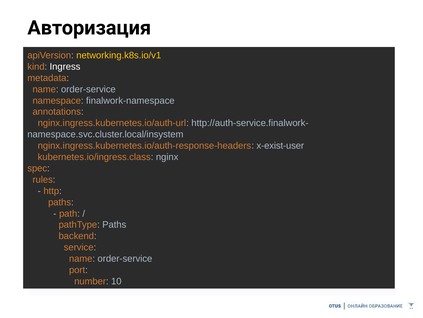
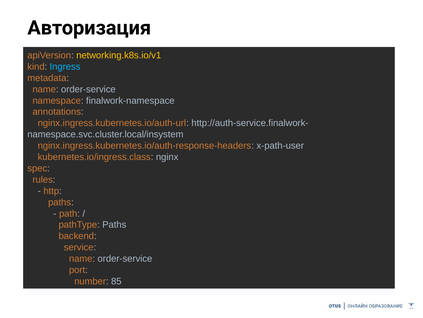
Ingress colour: white -> light blue (65, 67)
x-exist-user: x-exist-user -> x-path-user (280, 145)
10: 10 -> 85 (116, 281)
